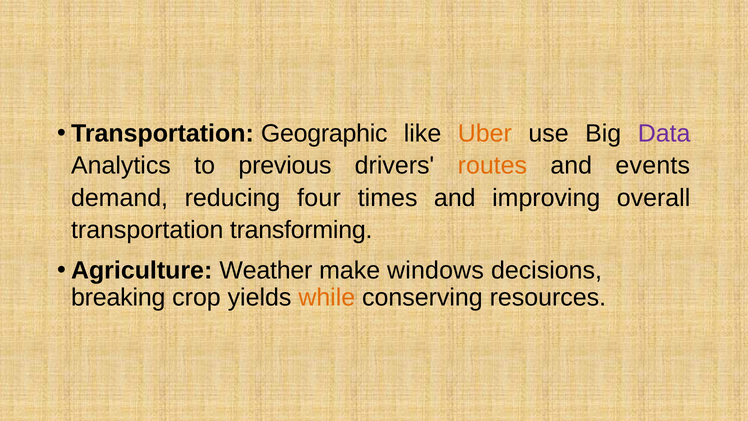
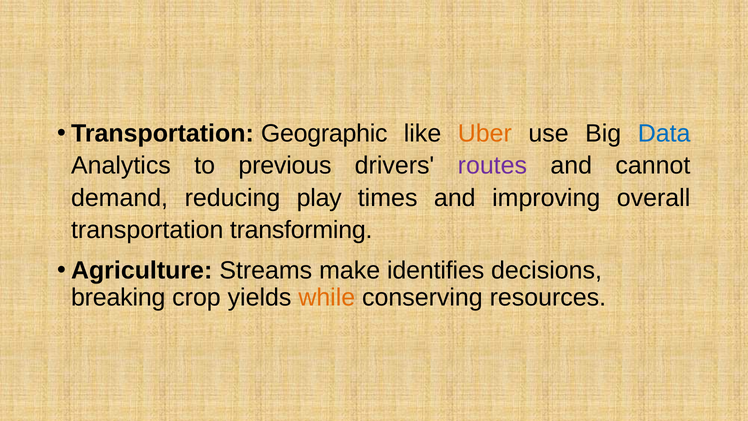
Data colour: purple -> blue (664, 134)
routes colour: orange -> purple (492, 166)
events: events -> cannot (653, 166)
four: four -> play (319, 198)
Weather: Weather -> Streams (266, 270)
windows: windows -> identifies (436, 270)
